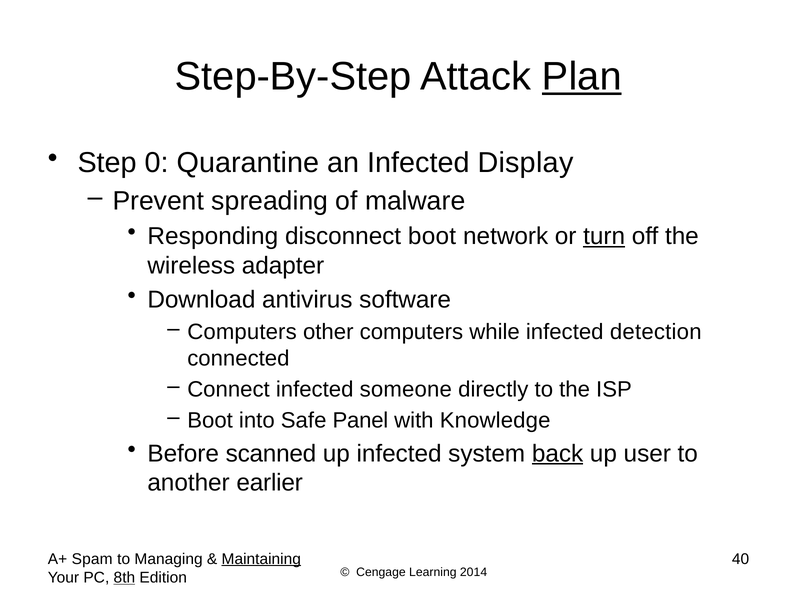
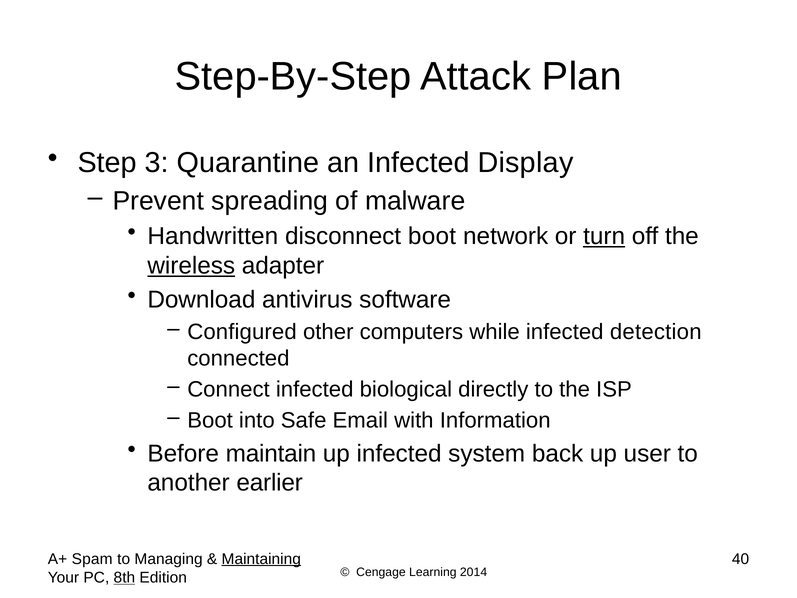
Plan underline: present -> none (582, 77)
0: 0 -> 3 (157, 163)
Responding: Responding -> Handwritten (213, 236)
wireless underline: none -> present (191, 266)
Computers: Computers -> Configured (242, 332)
someone: someone -> biological (406, 389)
Panel: Panel -> Email (360, 420)
Knowledge: Knowledge -> Information (495, 420)
scanned: scanned -> maintain (271, 453)
back underline: present -> none (558, 453)
